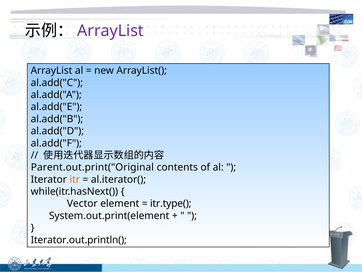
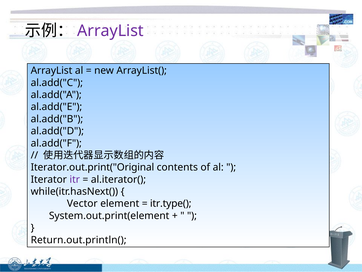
Parent.out.print("Original: Parent.out.print("Original -> Iterator.out.print("Original (92, 167)
itr colour: orange -> purple (75, 179)
Iterator.out.println(: Iterator.out.println( -> Return.out.println( (79, 240)
